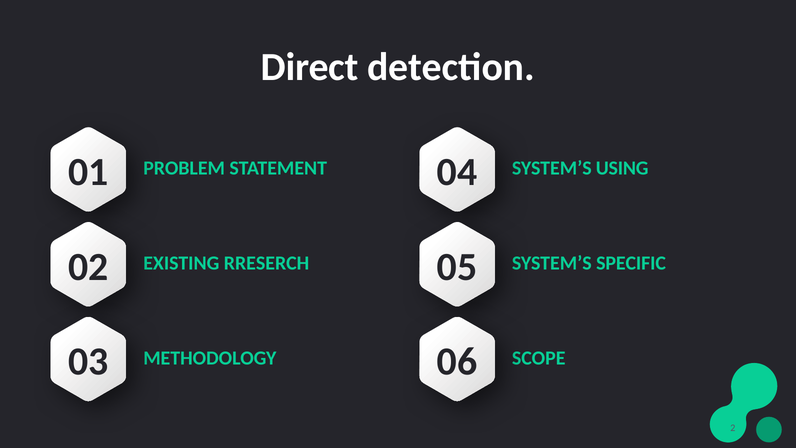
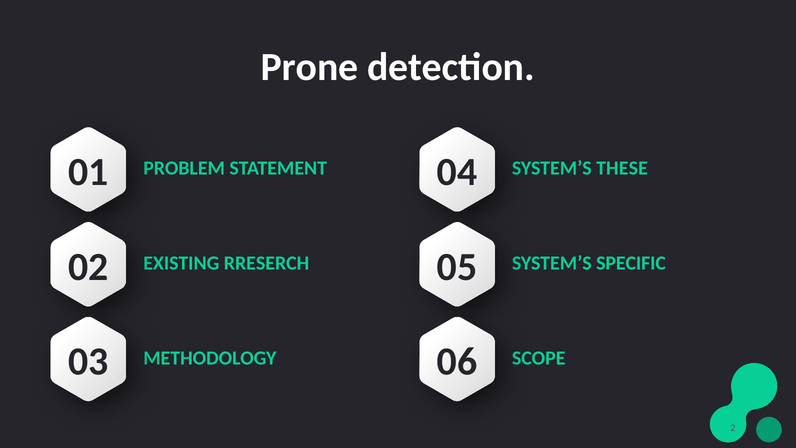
Direct: Direct -> Prone (310, 67)
USING: USING -> THESE (622, 168)
